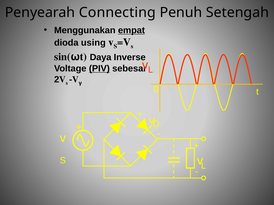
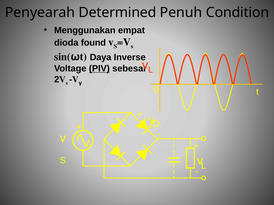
Connecting: Connecting -> Determined (117, 12)
Setengah: Setengah -> Condition (238, 12)
empat underline: present -> none (131, 30)
using: using -> found (93, 43)
